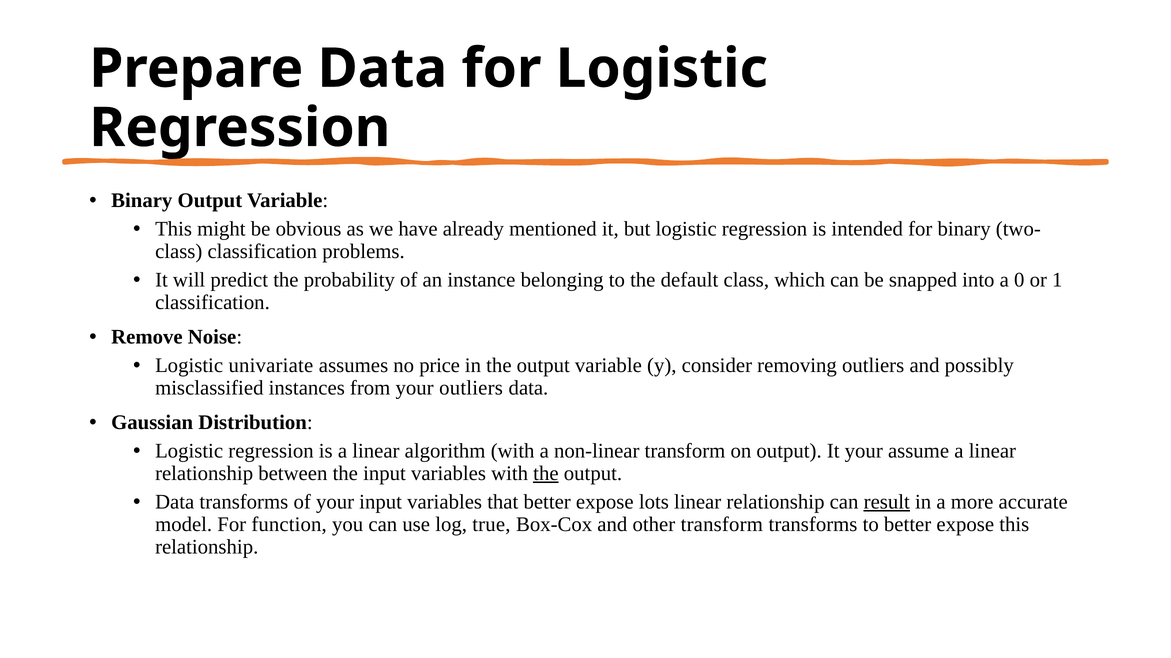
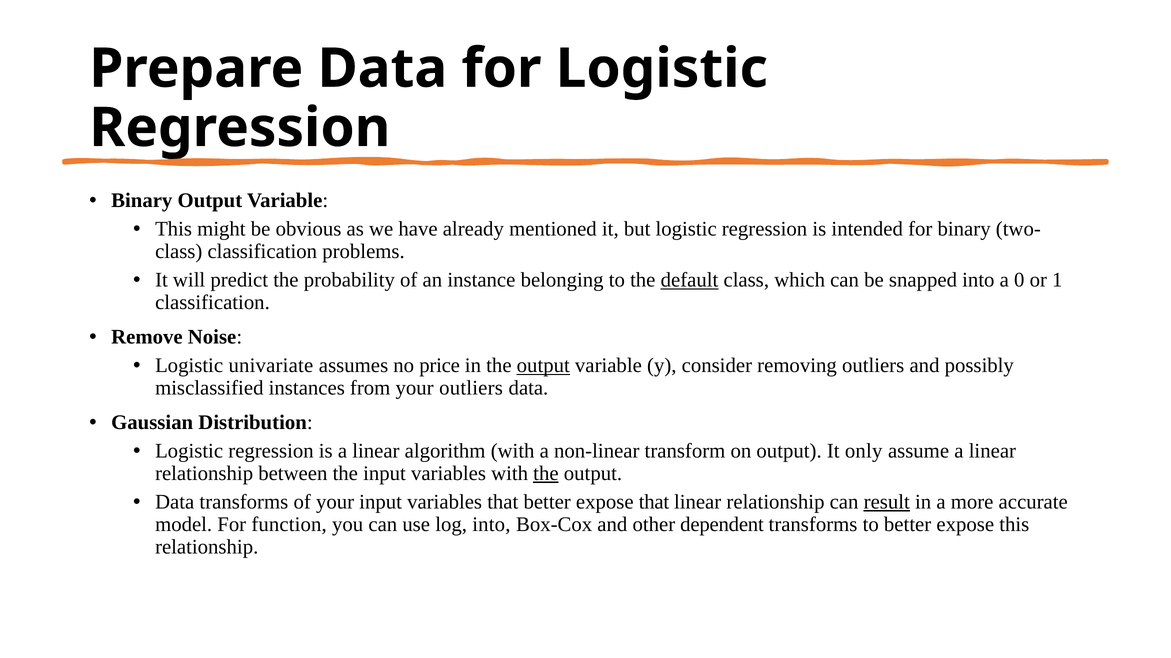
default underline: none -> present (690, 280)
output underline: none -> present (543, 366)
It your: your -> only (864, 451)
expose lots: lots -> that (654, 502)
log true: true -> into (491, 525)
other transform: transform -> dependent (722, 525)
